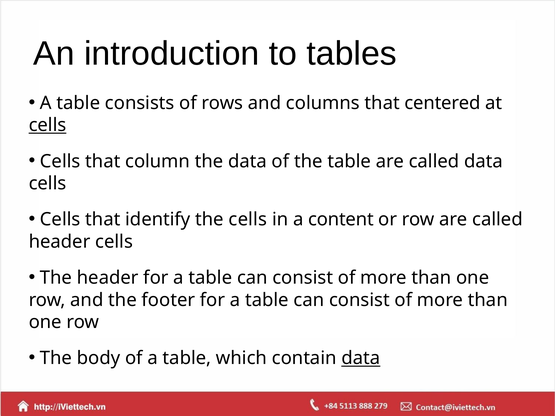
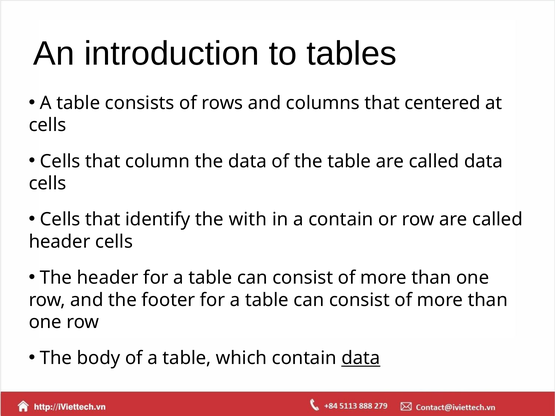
cells underline: present -> none (48, 125)
the cells: cells -> with (248, 220)
a content: content -> contain (341, 220)
